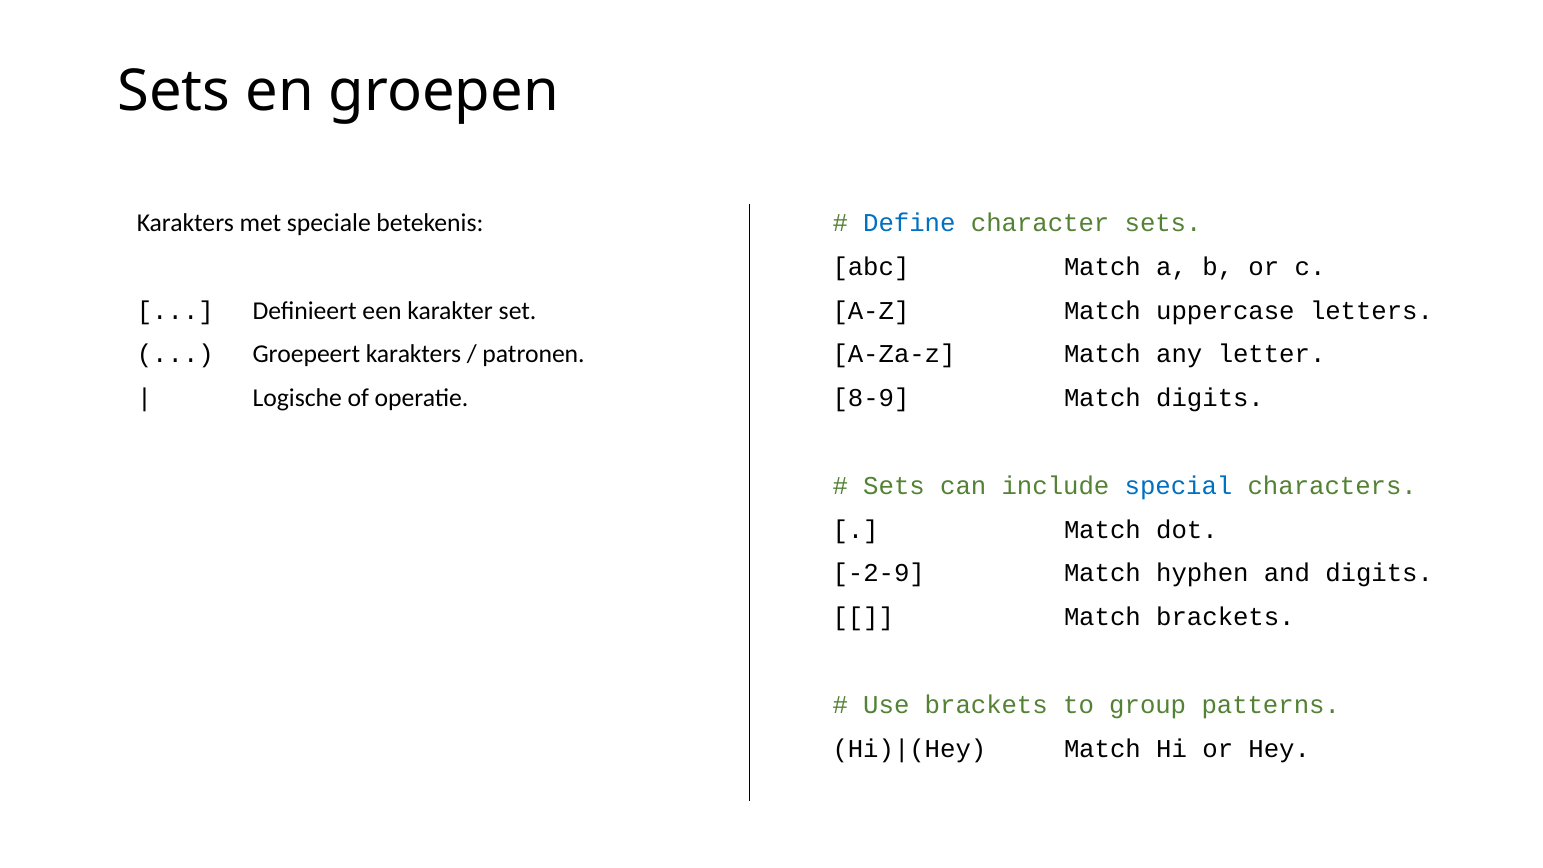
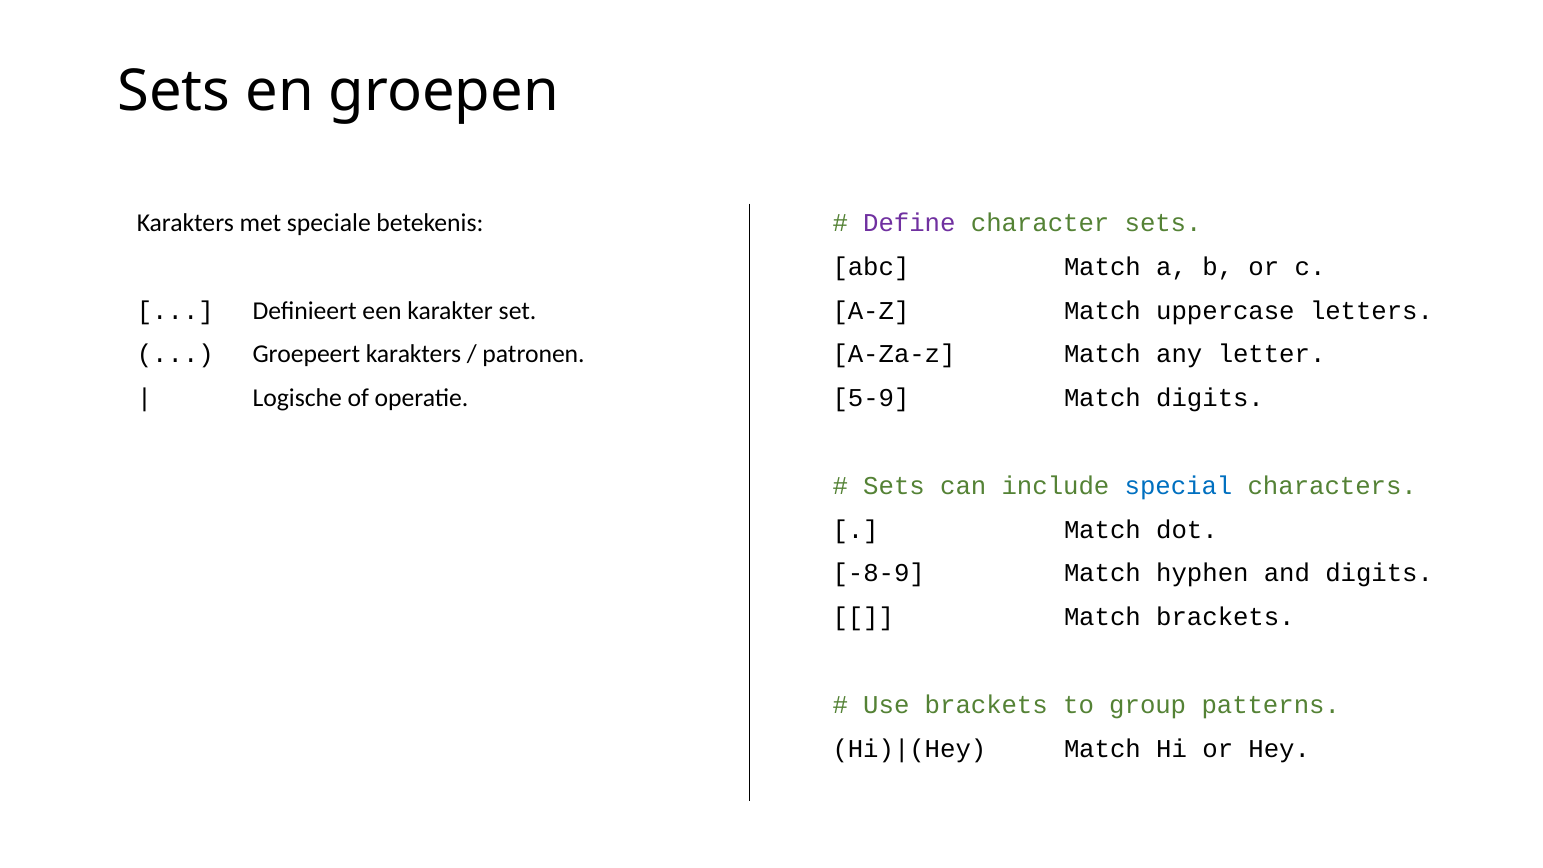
Define colour: blue -> purple (909, 223)
8-9: 8-9 -> 5-9 (871, 398)
-2-9: -2-9 -> -8-9 (879, 573)
